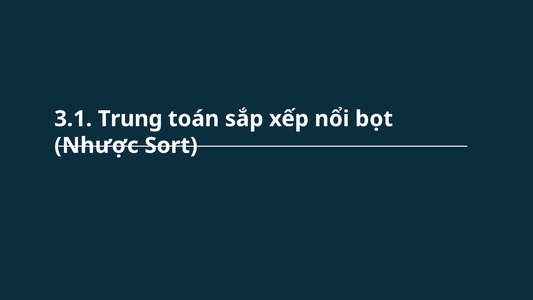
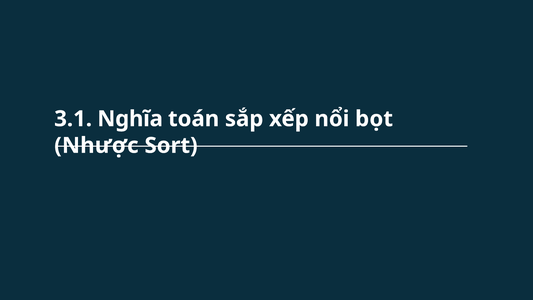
Trung: Trung -> Nghĩa (130, 119)
